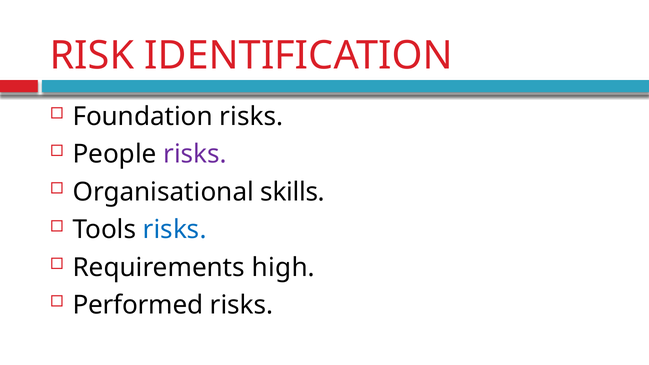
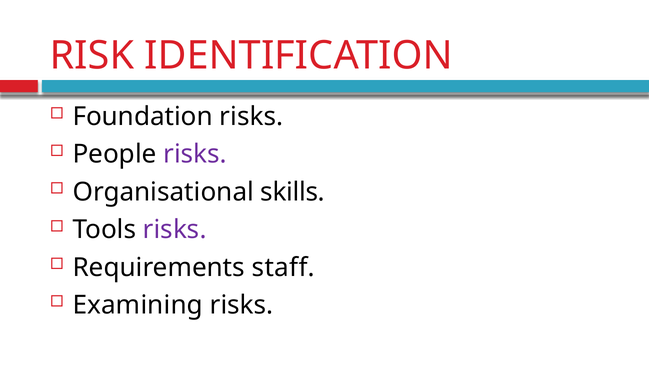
risks colour: blue -> purple (175, 230)
high: high -> staff (283, 267)
Performed: Performed -> Examining (138, 305)
